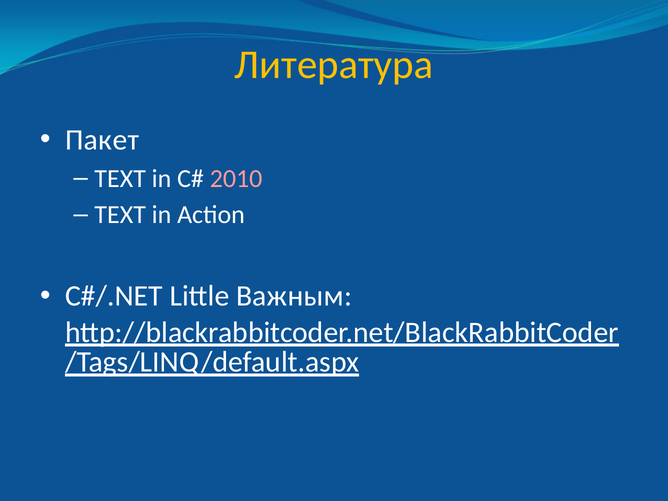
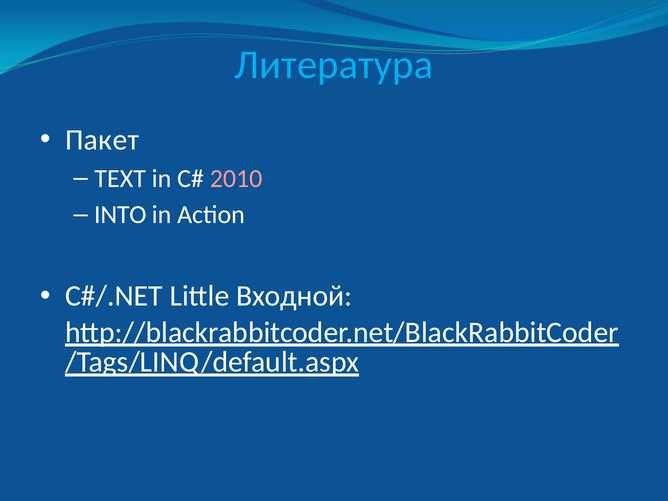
Литература colour: yellow -> light blue (334, 65)
TEXT: TEXT -> INTO (120, 215)
Важным: Важным -> Входной (294, 296)
